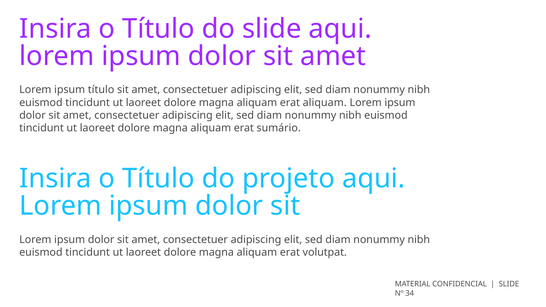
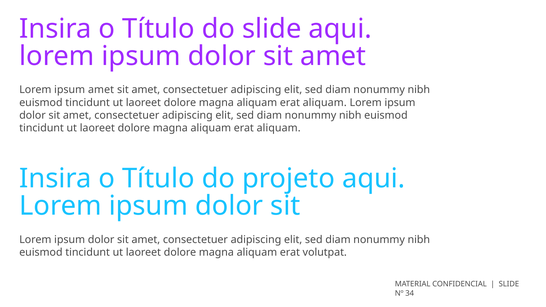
ipsum título: título -> amet (101, 90)
sumário: sumário -> aliquam (279, 128)
